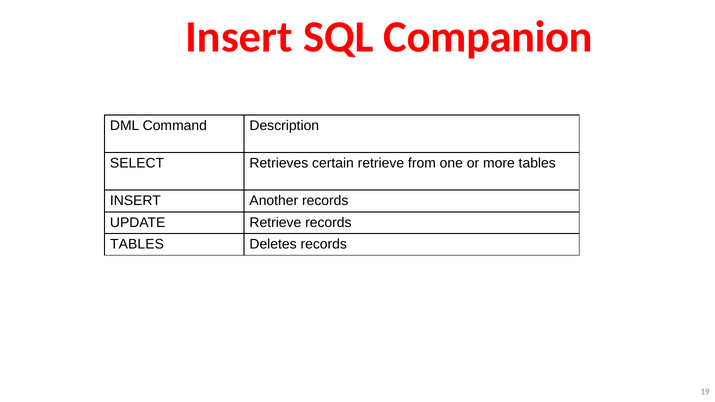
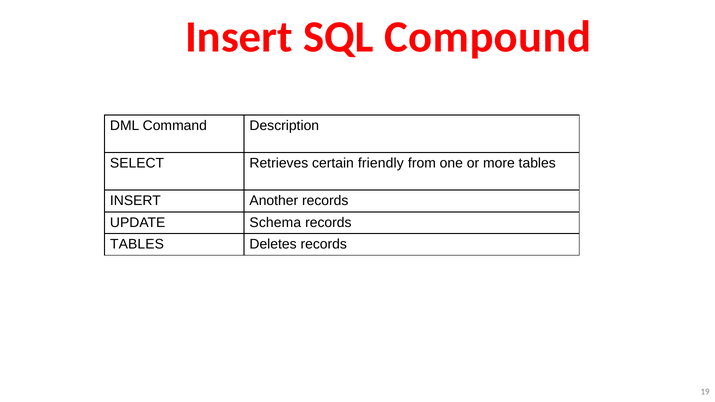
Companion: Companion -> Compound (488, 37)
certain retrieve: retrieve -> friendly (381, 163)
UPDATE Retrieve: Retrieve -> Schema (275, 223)
